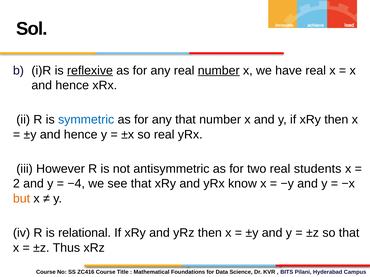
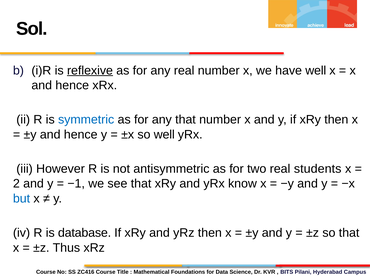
number underline: present -> none (219, 71)
have real: real -> well (316, 71)
so real: real -> well (164, 135)
−4: −4 -> −1 (76, 184)
but colour: orange -> blue (22, 199)
relational: relational -> database (85, 233)
